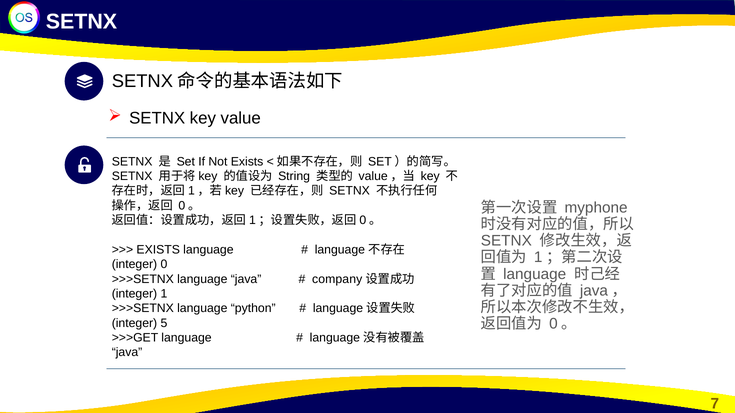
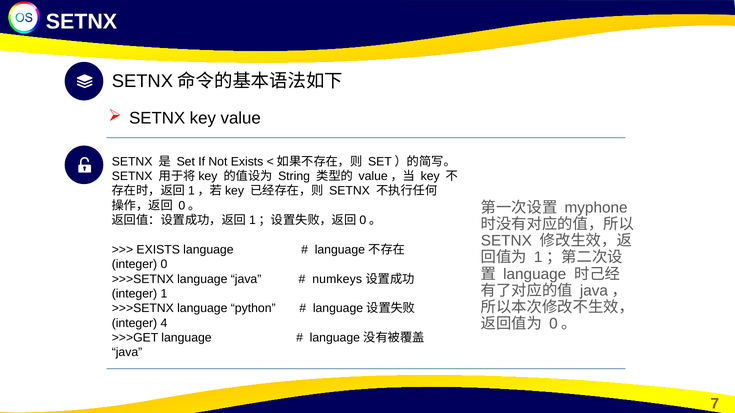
company: company -> numkeys (337, 279)
5: 5 -> 4 (164, 323)
